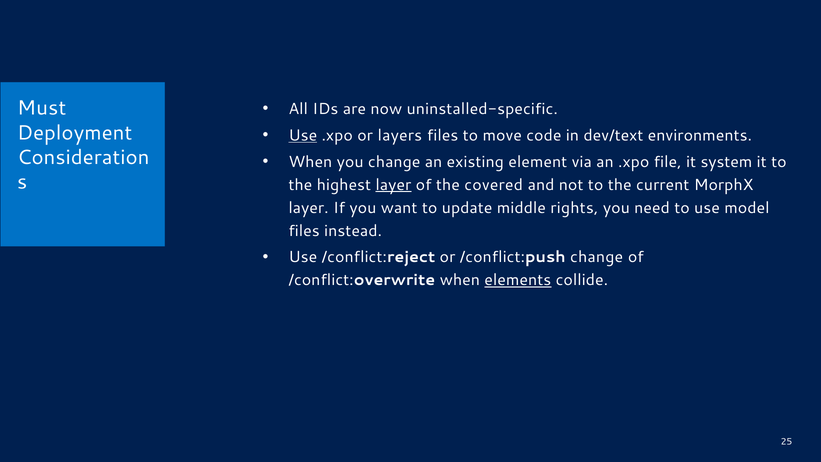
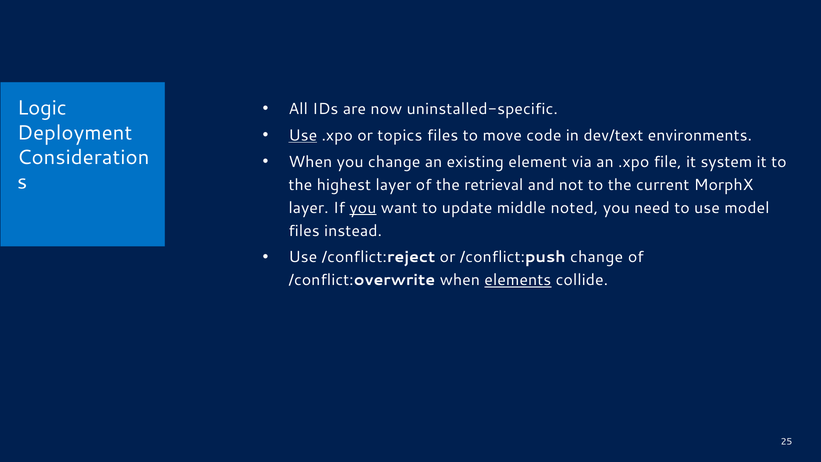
Must: Must -> Logic (42, 108)
layers: layers -> topics (400, 135)
layer underline: present -> none (393, 185)
covered: covered -> retrieval (494, 185)
you underline: none -> present (363, 208)
rights: rights -> noted (574, 208)
